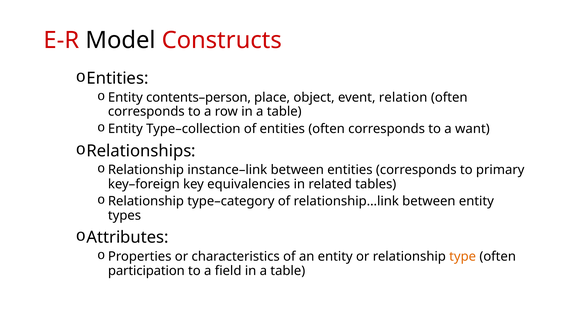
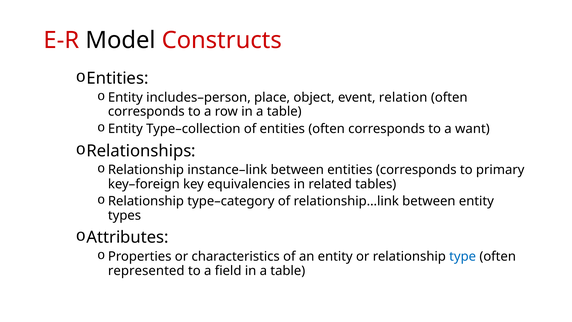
contents–person: contents–person -> includes–person (198, 97)
type colour: orange -> blue (463, 256)
participation: participation -> represented (146, 270)
